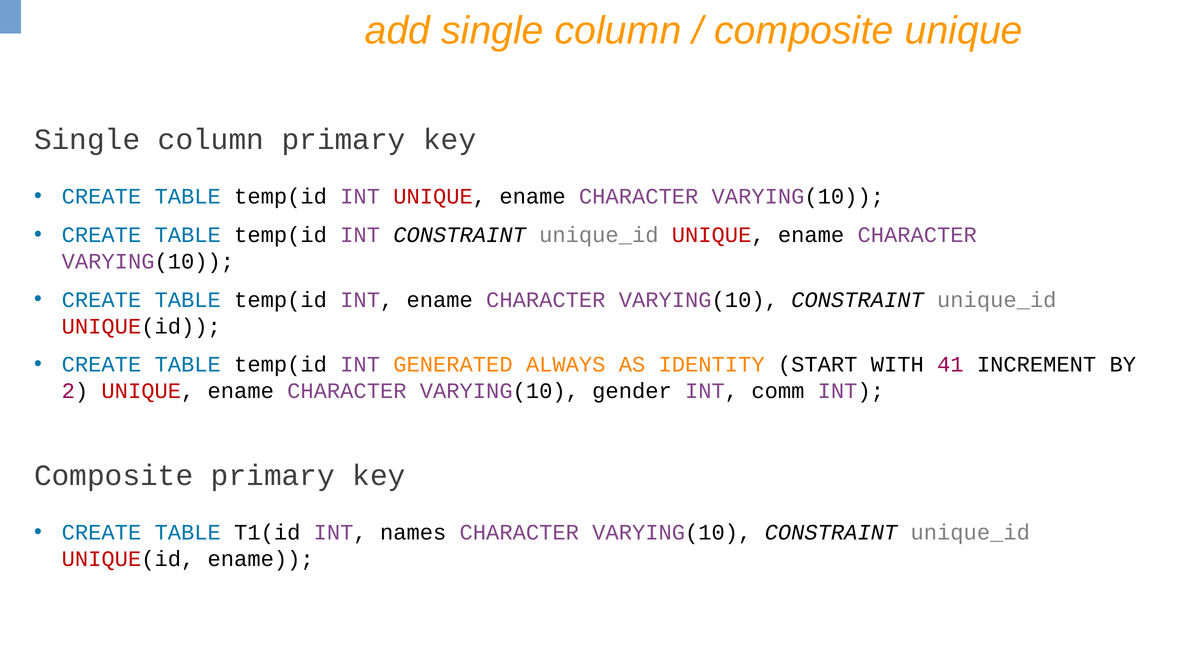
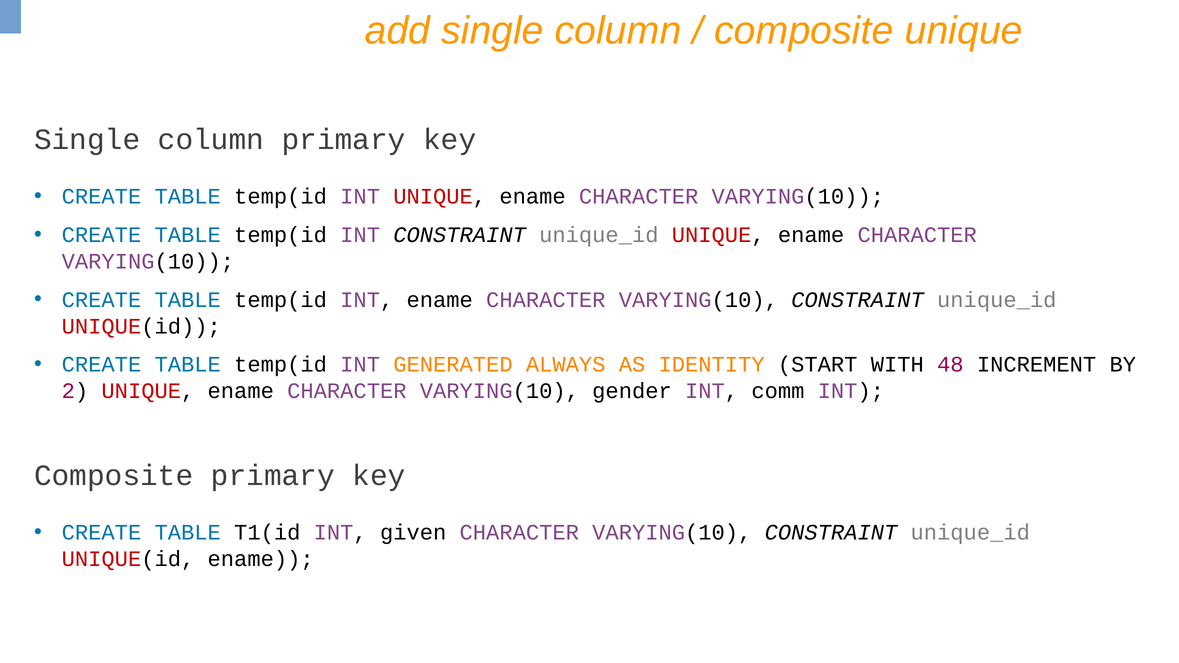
41: 41 -> 48 (950, 365)
names: names -> given (413, 533)
